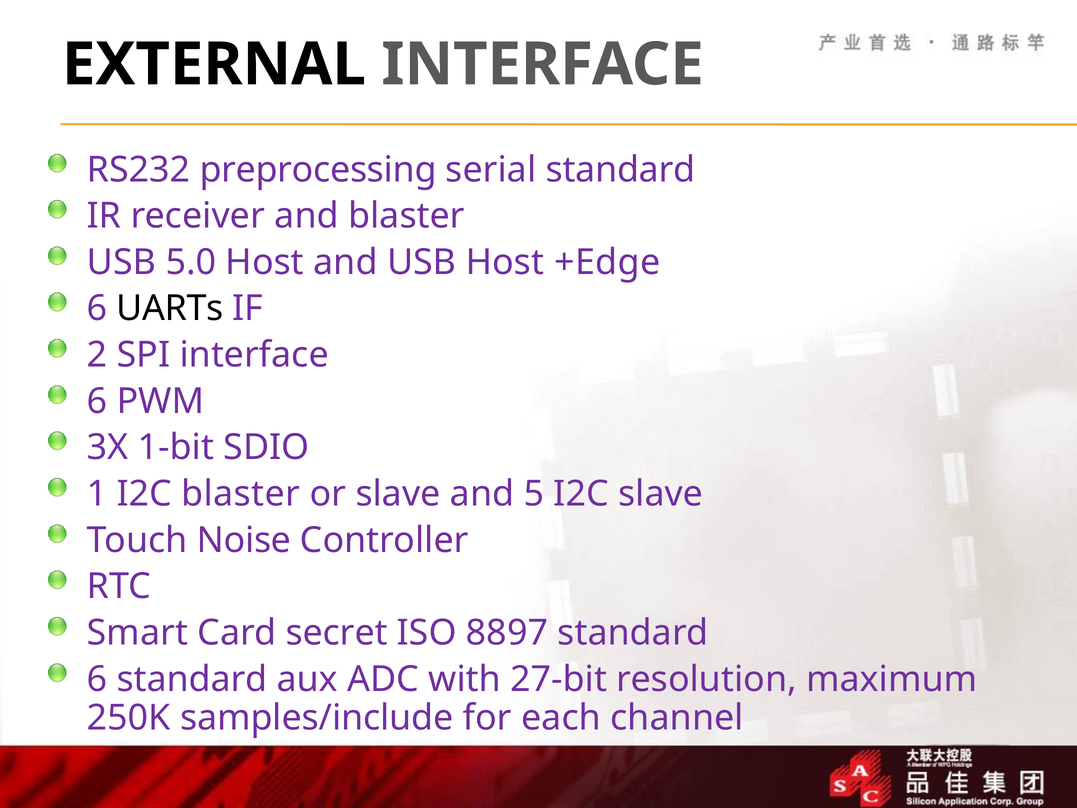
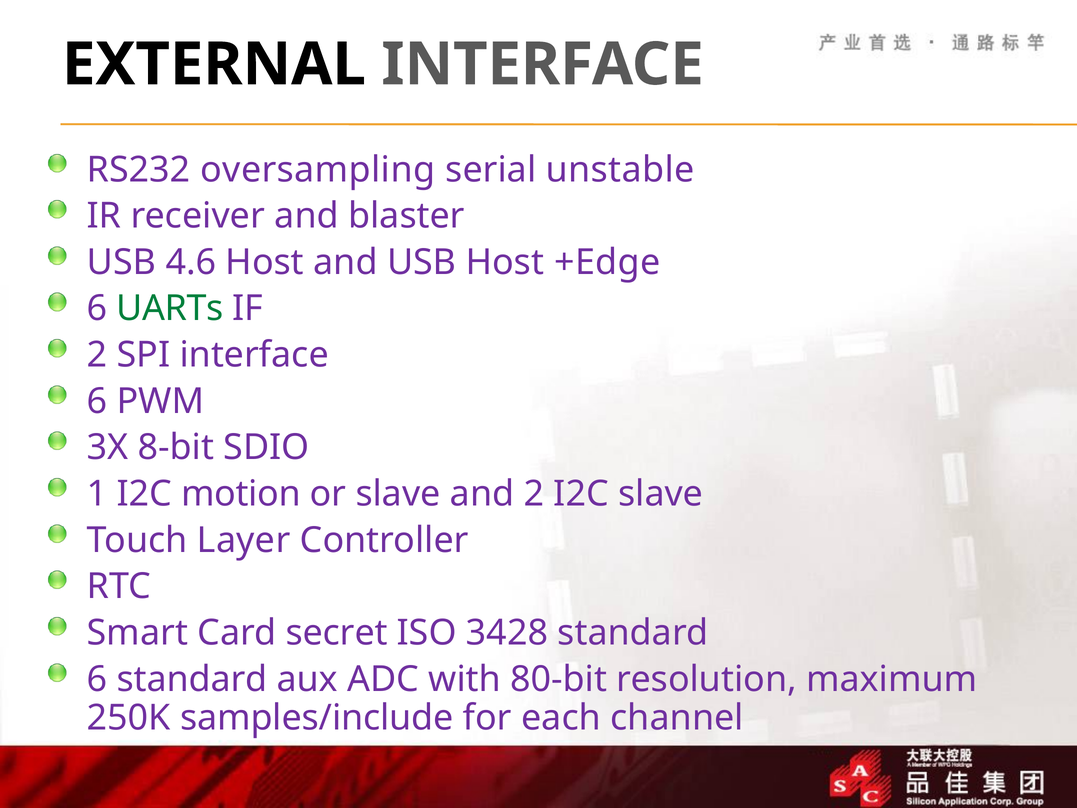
preprocessing: preprocessing -> oversampling (318, 170)
serial standard: standard -> unstable (620, 170)
5.0: 5.0 -> 4.6 (191, 262)
UARTs colour: black -> green (170, 309)
1-bit: 1-bit -> 8-bit (176, 447)
I2C blaster: blaster -> motion (241, 494)
and 5: 5 -> 2 (534, 494)
Noise: Noise -> Layer (244, 540)
8897: 8897 -> 3428 (507, 633)
27-bit: 27-bit -> 80-bit (559, 679)
